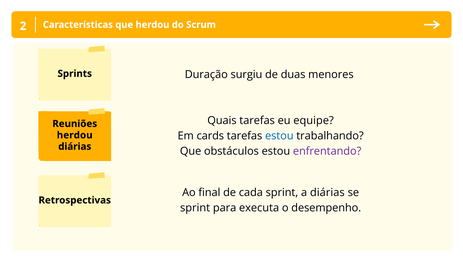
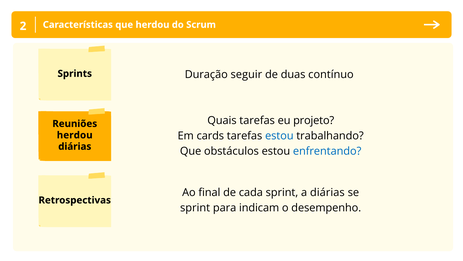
surgiu: surgiu -> seguir (246, 74)
menores: menores -> contínuo (331, 74)
equipe: equipe -> projeto (314, 120)
enfrentando colour: purple -> blue (327, 151)
executa: executa -> indicam (259, 208)
